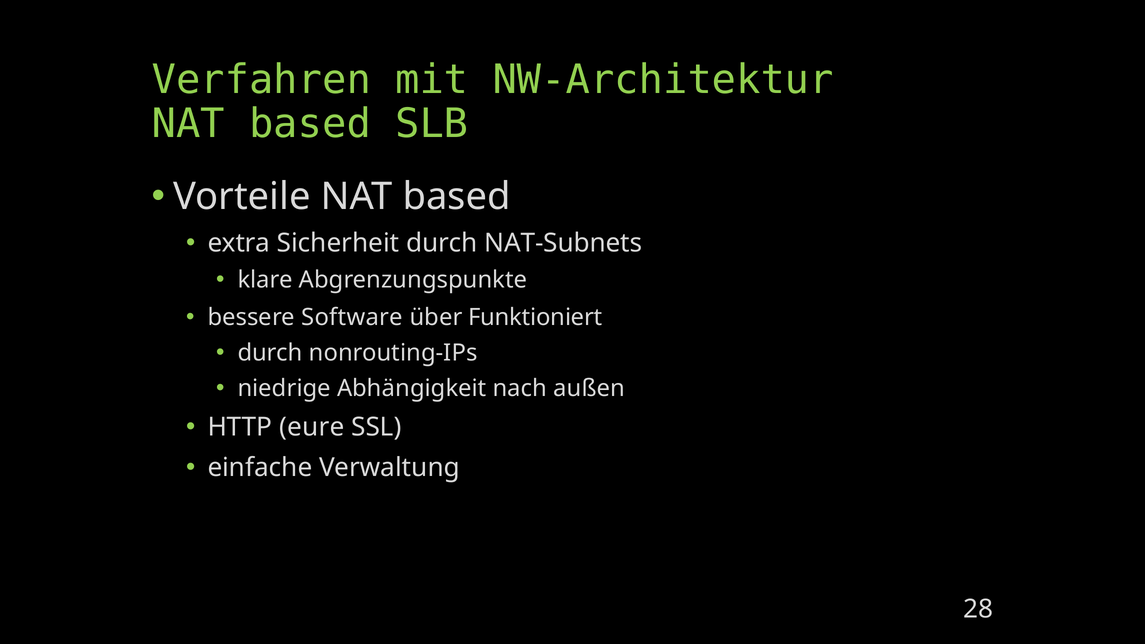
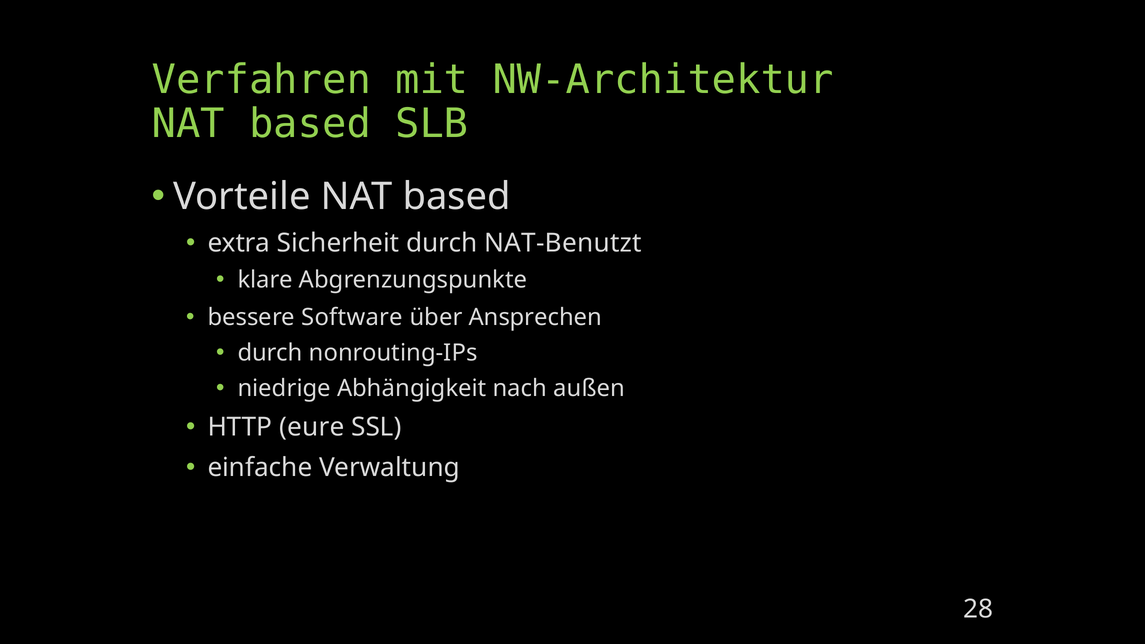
NAT-Subnets: NAT-Subnets -> NAT-Benutzt (563, 243)
Funktioniert: Funktioniert -> Ansprechen (535, 318)
